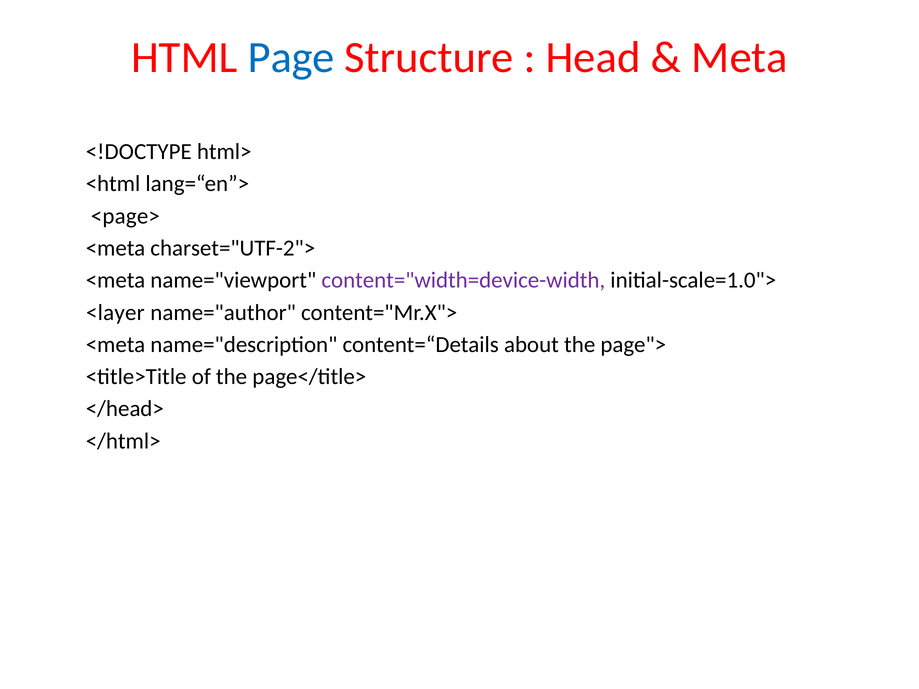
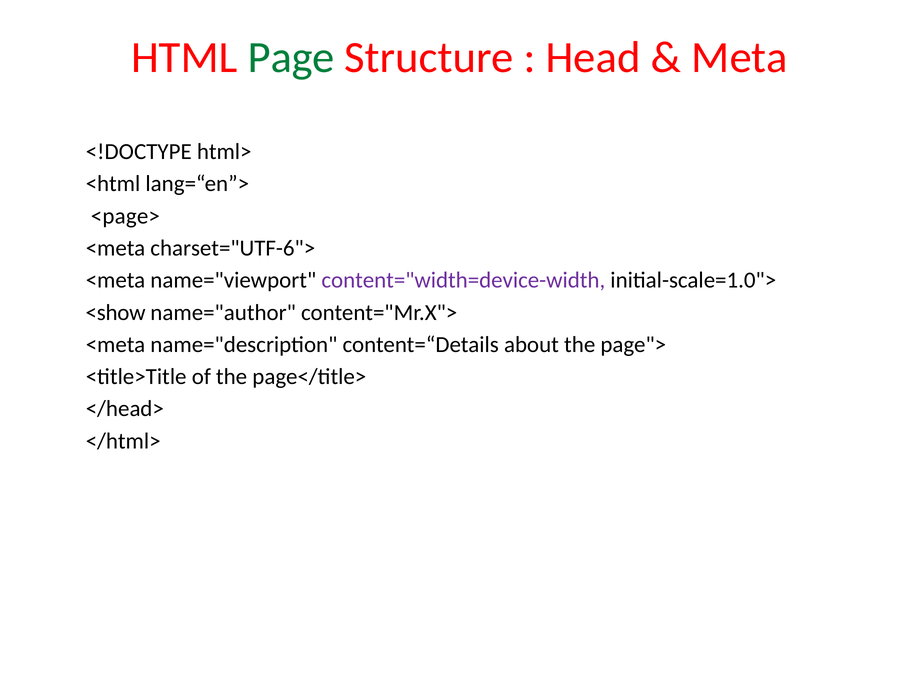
Page colour: blue -> green (291, 57)
charset="UTF-2">: charset="UTF-2"> -> charset="UTF-6"> (233, 248)
<layer: <layer -> <show (116, 313)
